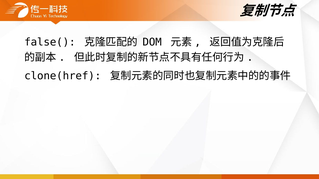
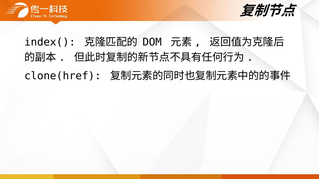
false(: false( -> index( (50, 42)
